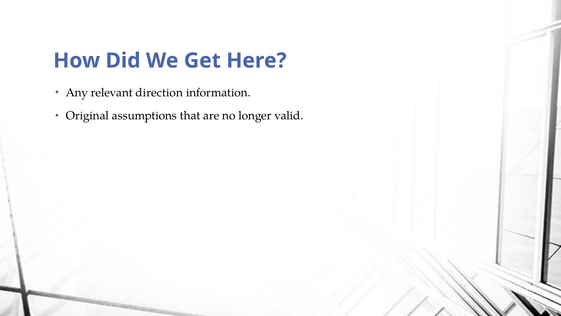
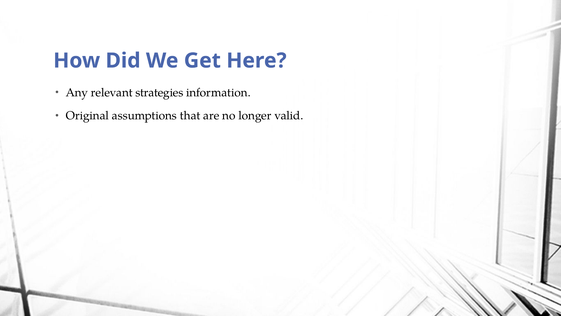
direction: direction -> strategies (159, 93)
